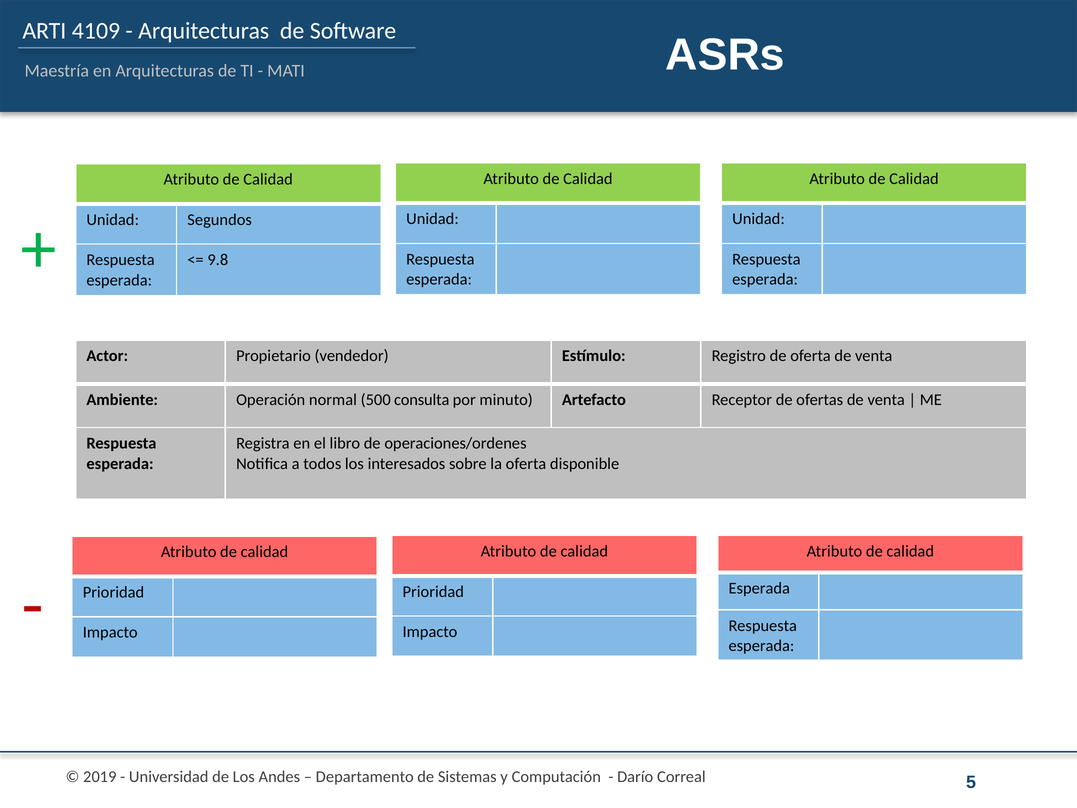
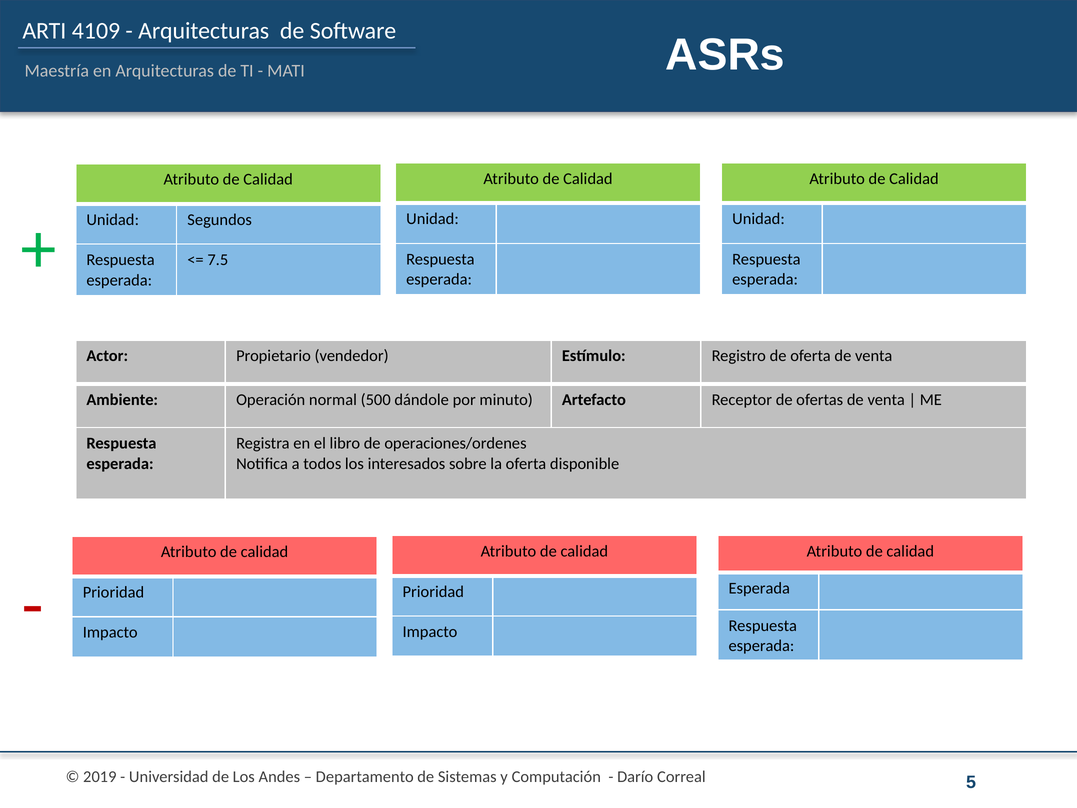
9.8: 9.8 -> 7.5 (218, 260)
consulta: consulta -> dándole (422, 400)
